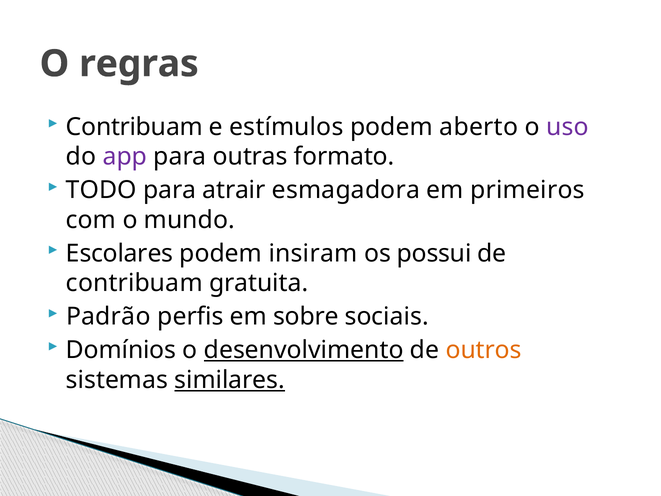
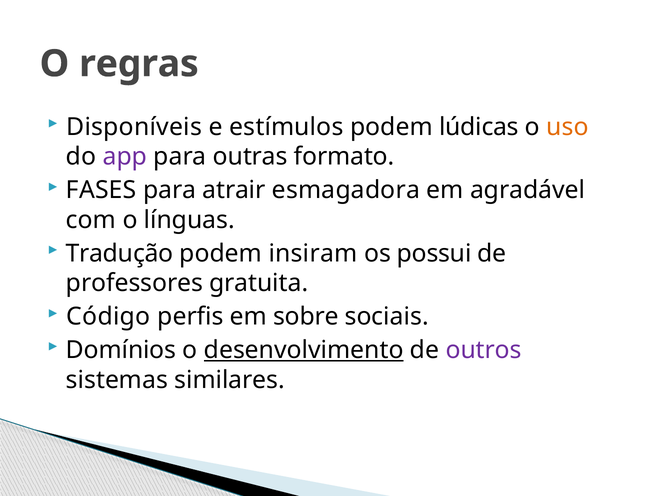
Contribuam: Contribuam -> Disponíveis (134, 127)
aberto: aberto -> lúdicas (479, 127)
uso colour: purple -> orange (567, 127)
TODO: TODO -> FASES (101, 190)
primeiros: primeiros -> agradável (528, 190)
mundo: mundo -> línguas (189, 220)
Escolares: Escolares -> Tradução (120, 253)
contribuam: contribuam -> professores (134, 283)
Padrão: Padrão -> Código (108, 317)
outros colour: orange -> purple (484, 350)
similares underline: present -> none (230, 380)
